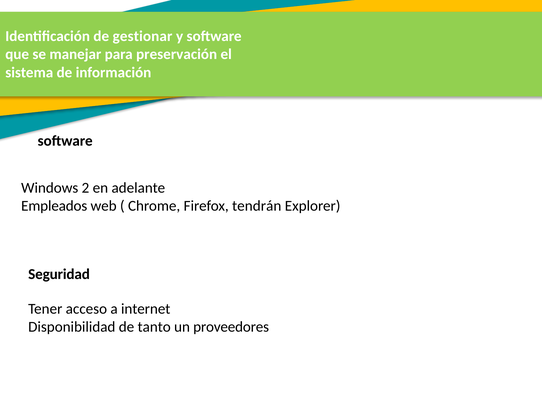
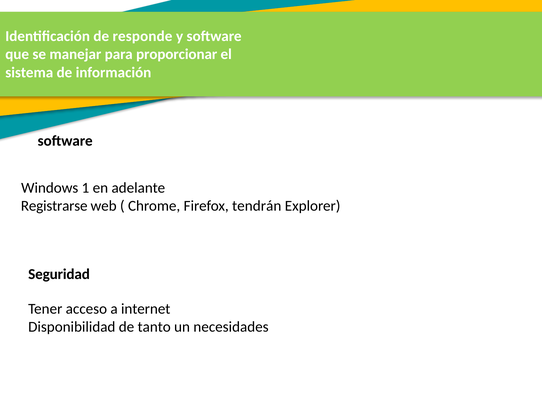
gestionar: gestionar -> responde (142, 36)
preservación: preservación -> proporcionar (177, 54)
2: 2 -> 1 (85, 188)
Empleados: Empleados -> Registrarse (54, 206)
proveedores: proveedores -> necesidades (231, 326)
